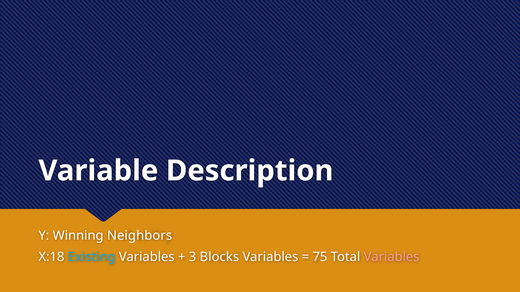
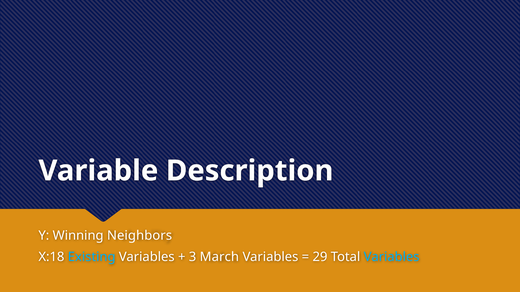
Blocks: Blocks -> March (219, 257)
75: 75 -> 29 (320, 257)
Variables colour: pink -> light blue (392, 257)
